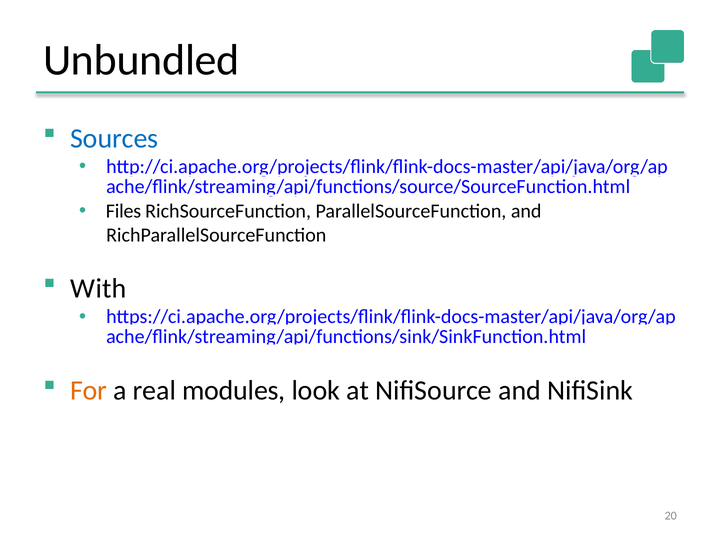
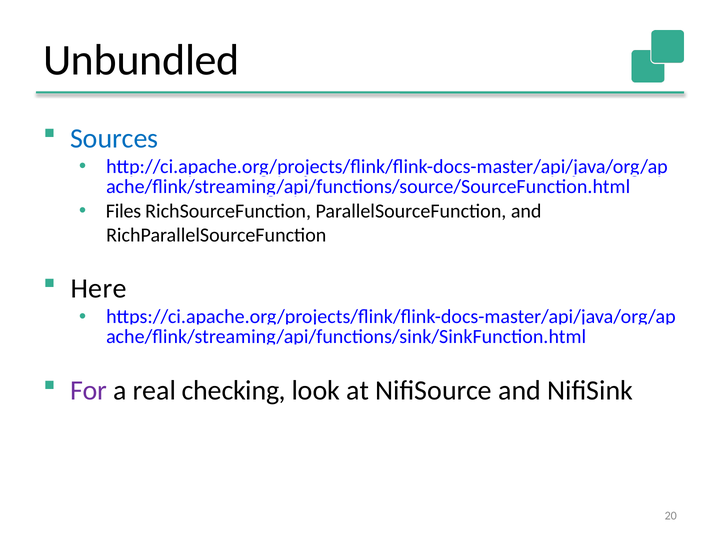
With: With -> Here (99, 289)
For colour: orange -> purple (89, 391)
modules: modules -> checking (234, 391)
